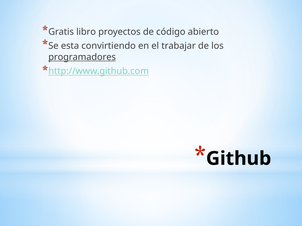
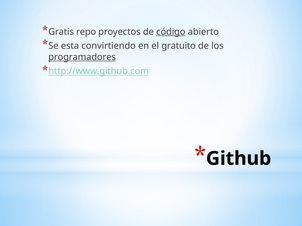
libro: libro -> repo (86, 32)
código underline: none -> present (171, 32)
trabajar: trabajar -> gratuito (179, 46)
